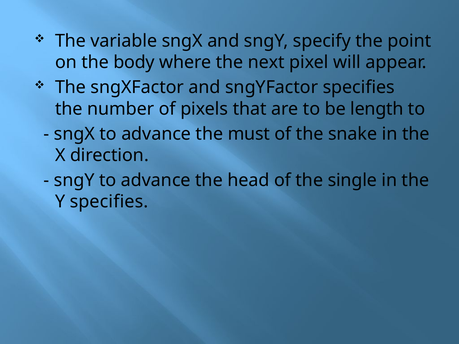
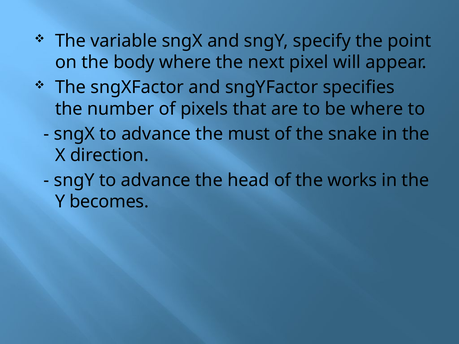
be length: length -> where (377, 109)
single: single -> works (352, 180)
Y specifies: specifies -> becomes (109, 202)
